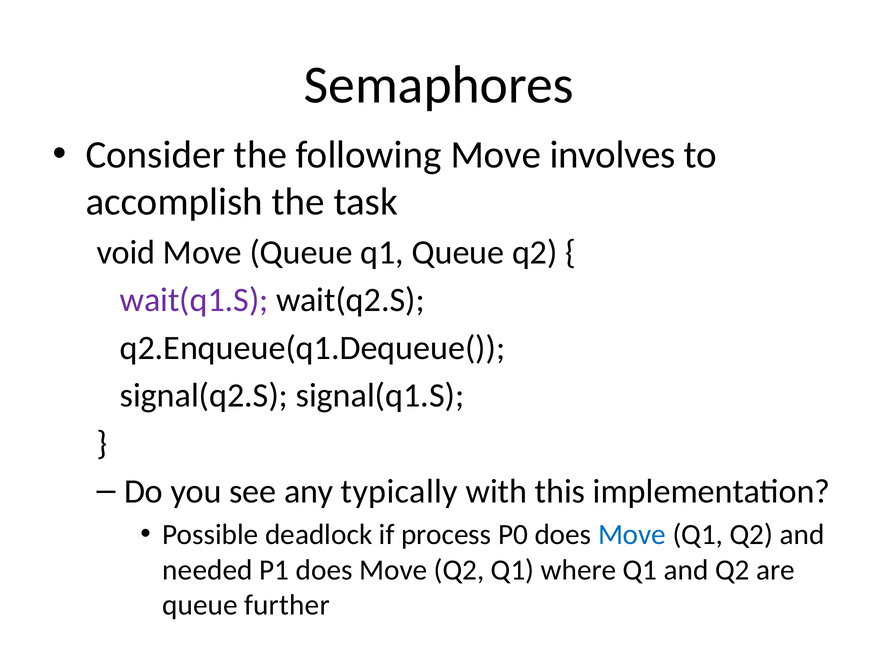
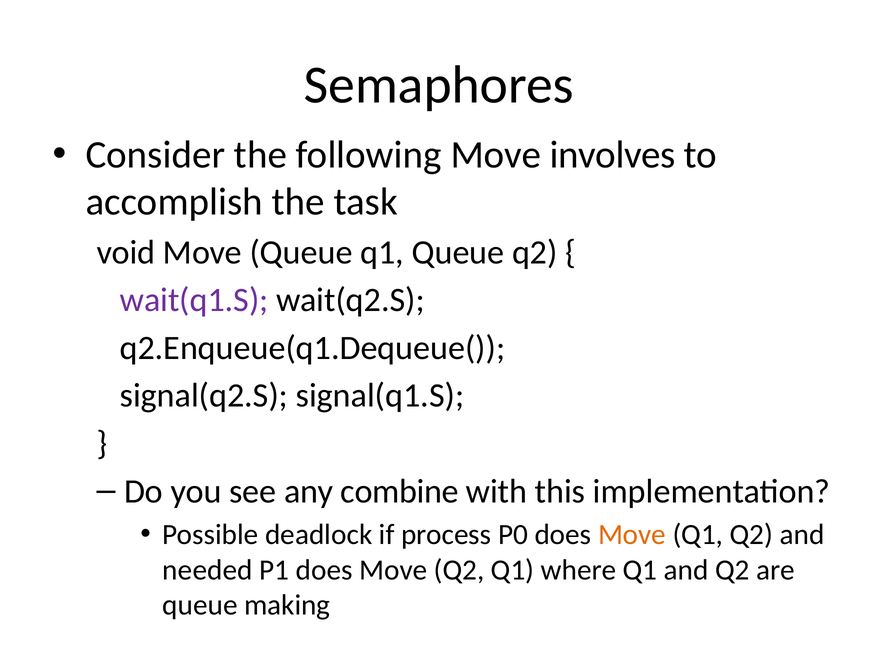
typically: typically -> combine (400, 491)
Move colour: blue -> orange (632, 534)
further: further -> making (287, 605)
